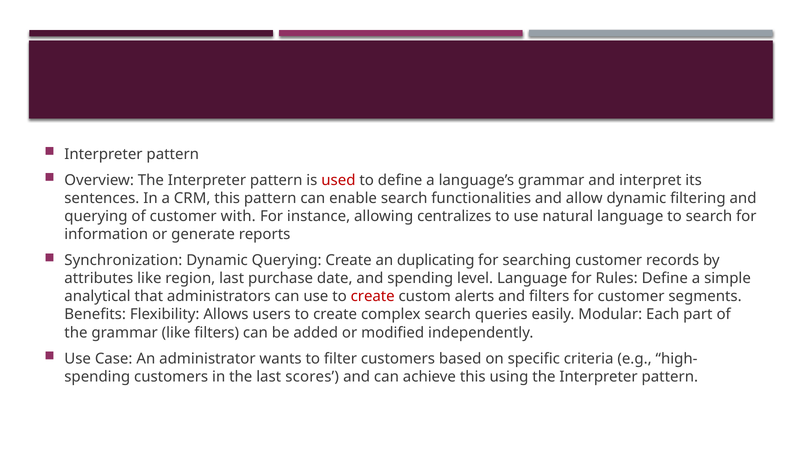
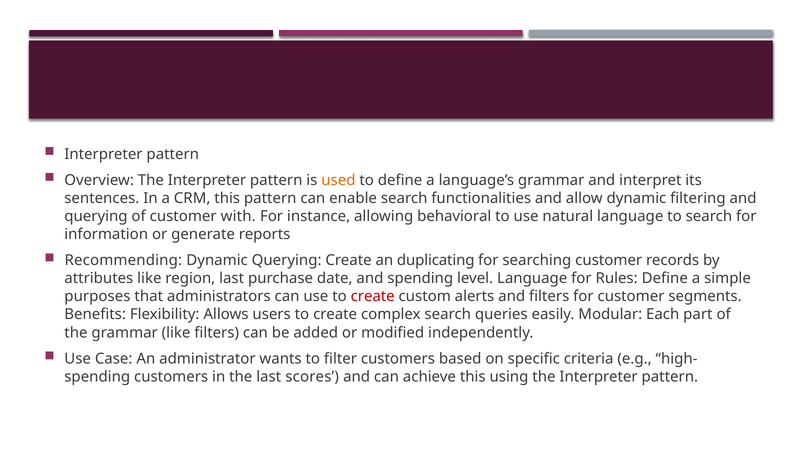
used colour: red -> orange (338, 180)
centralizes: centralizes -> behavioral (454, 216)
Synchronization: Synchronization -> Recommending (123, 260)
analytical: analytical -> purposes (97, 297)
